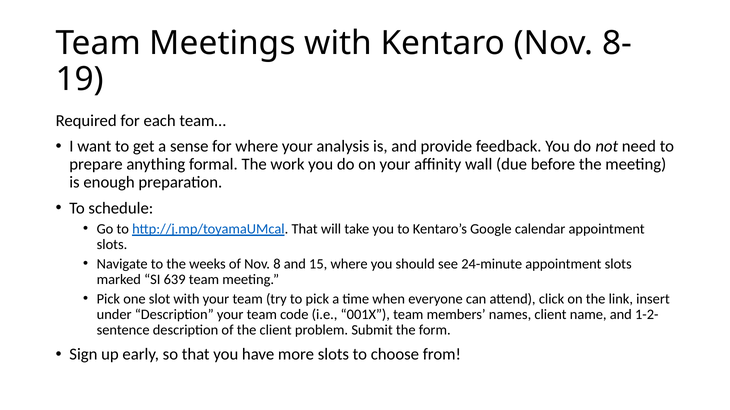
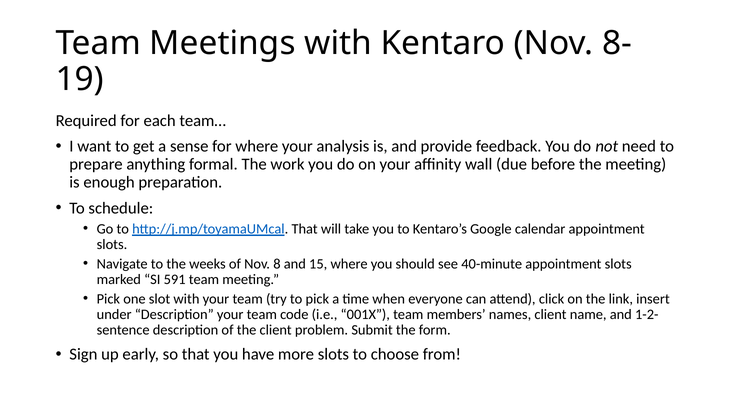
24-minute: 24-minute -> 40-minute (492, 264)
639: 639 -> 591 (175, 280)
